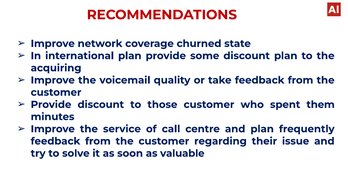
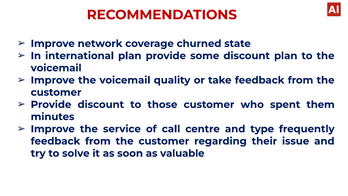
acquiring: acquiring -> voicemail (56, 68)
and plan: plan -> type (262, 129)
